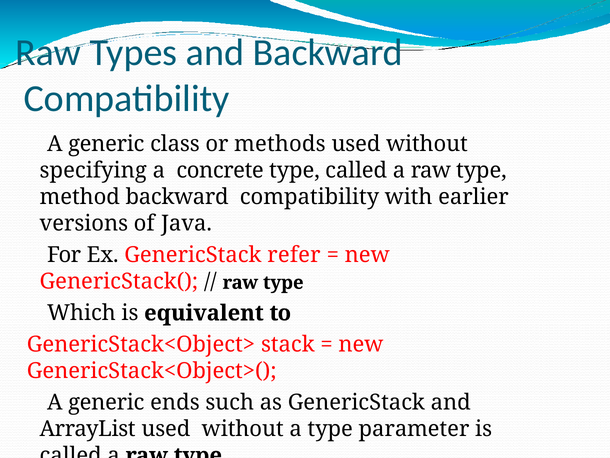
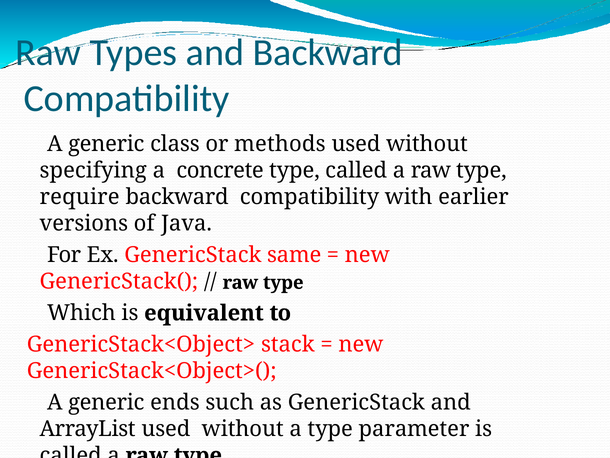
method: method -> require (80, 197)
refer: refer -> same (294, 255)
